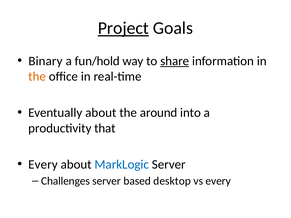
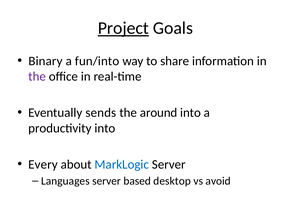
fun/hold: fun/hold -> fun/into (97, 61)
share underline: present -> none (175, 61)
the colour: orange -> purple (37, 77)
Eventually about: about -> sends (101, 113)
productivity that: that -> into (105, 128)
Challenges: Challenges -> Languages (65, 181)
vs every: every -> avoid (218, 181)
